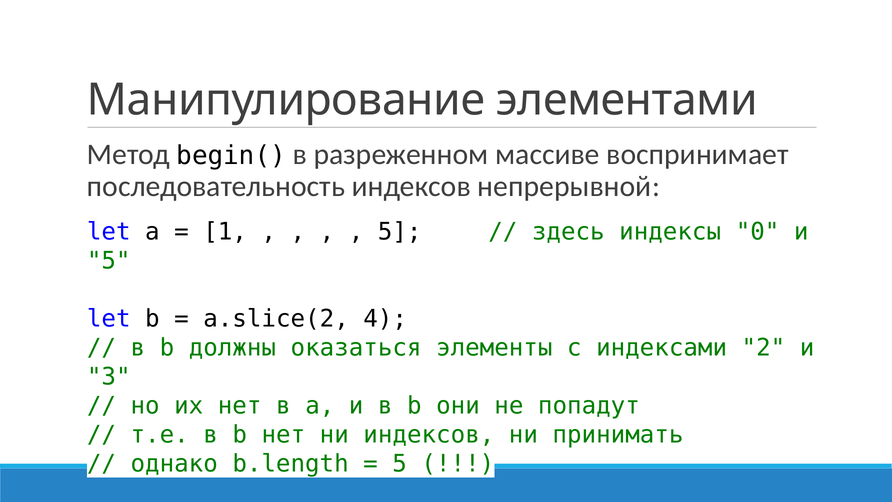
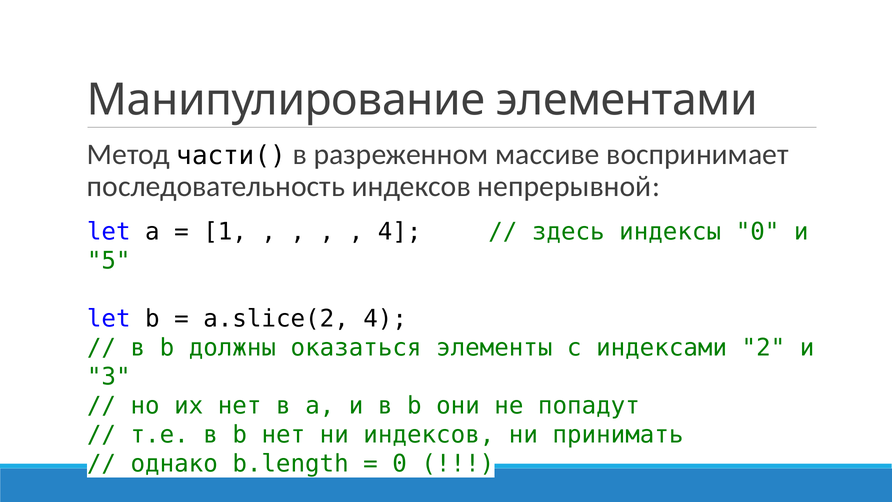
begin(: begin( -> части( (231, 156)
5: 5 -> 4 (400, 232)
5: 5 -> 0 (400, 464)
